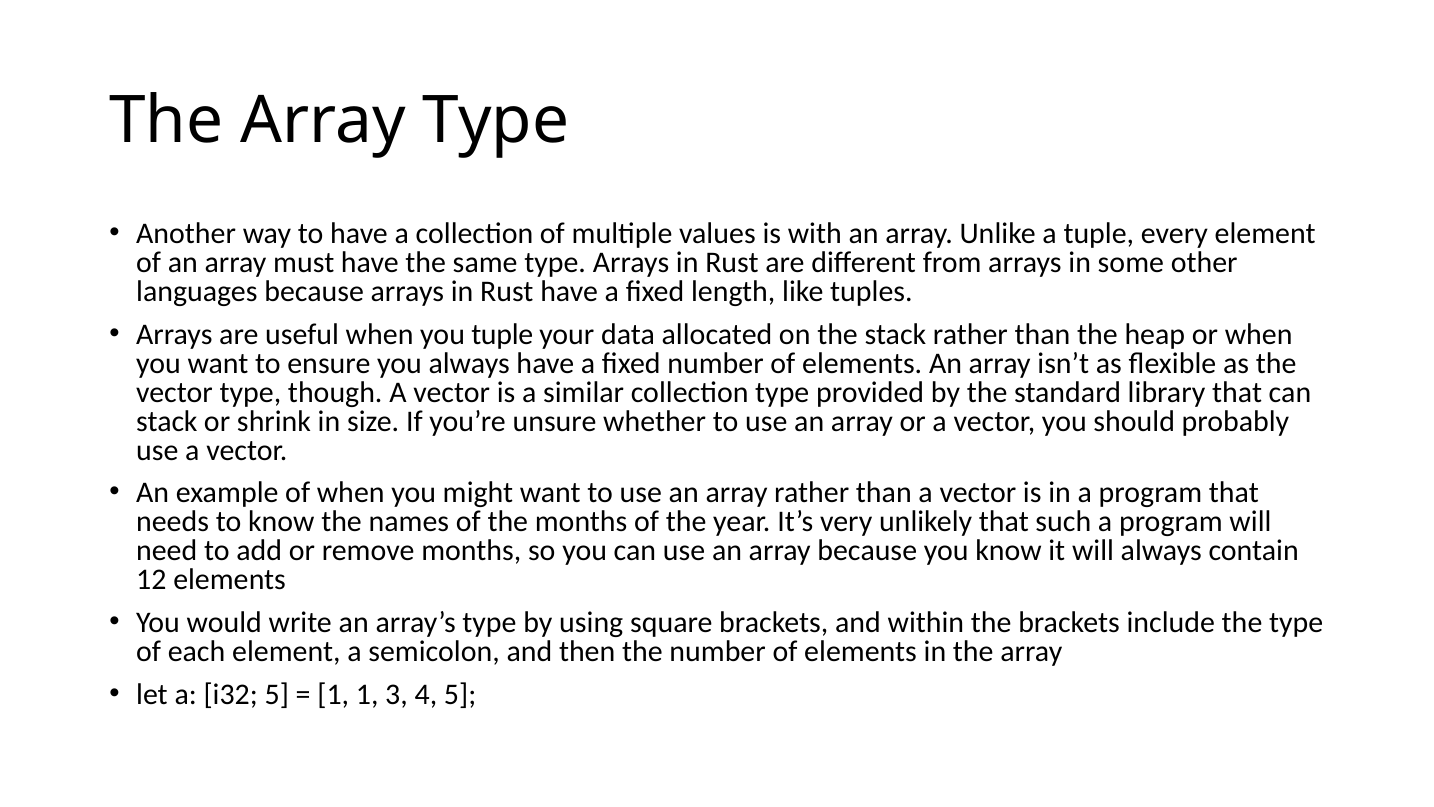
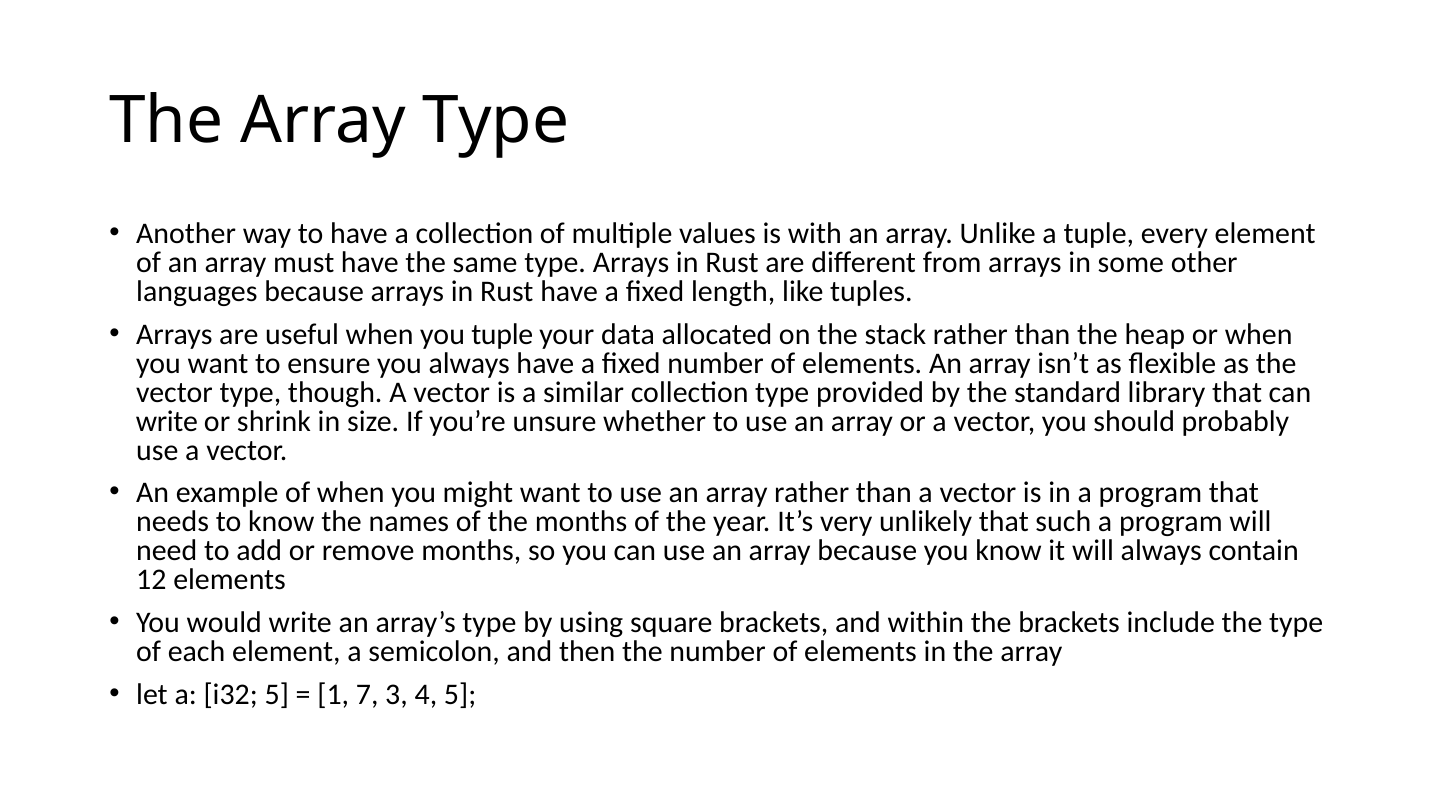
stack: stack -> write (167, 421)
1 1: 1 -> 7 (367, 694)
